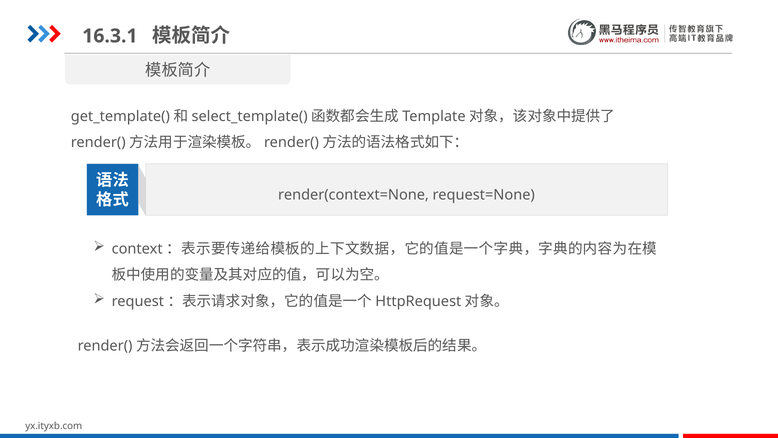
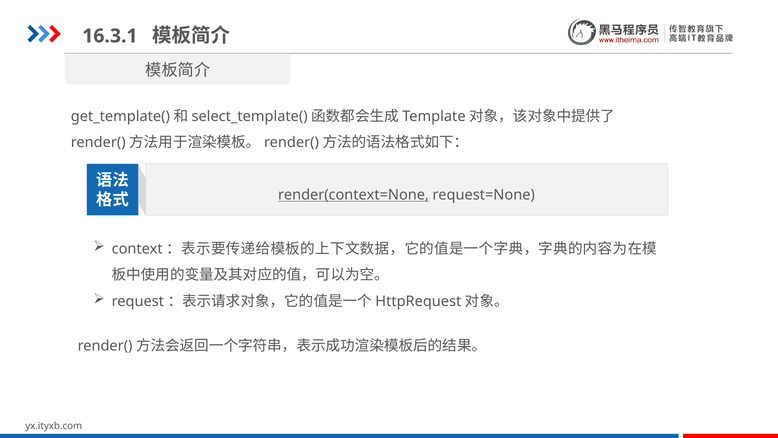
render(context=None underline: none -> present (353, 195)
